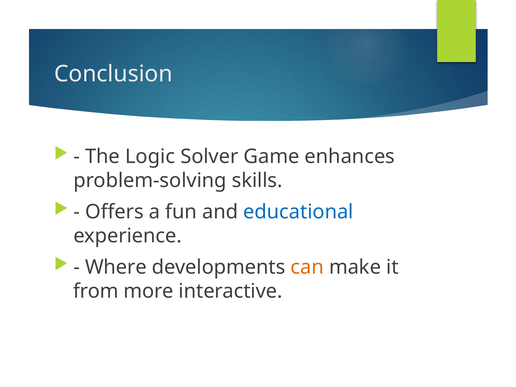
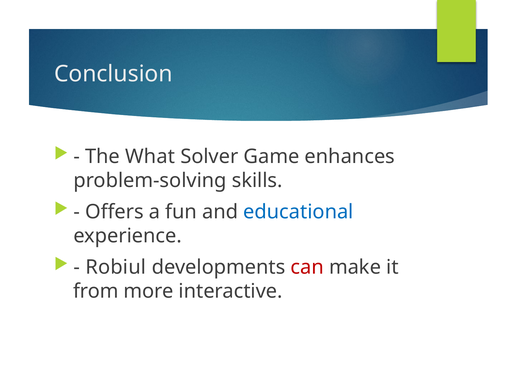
Logic: Logic -> What (150, 156)
Where: Where -> Robiul (116, 267)
can colour: orange -> red (307, 267)
